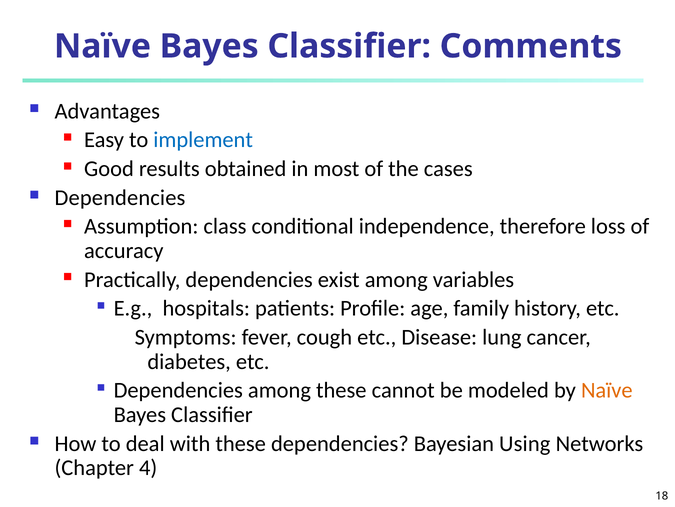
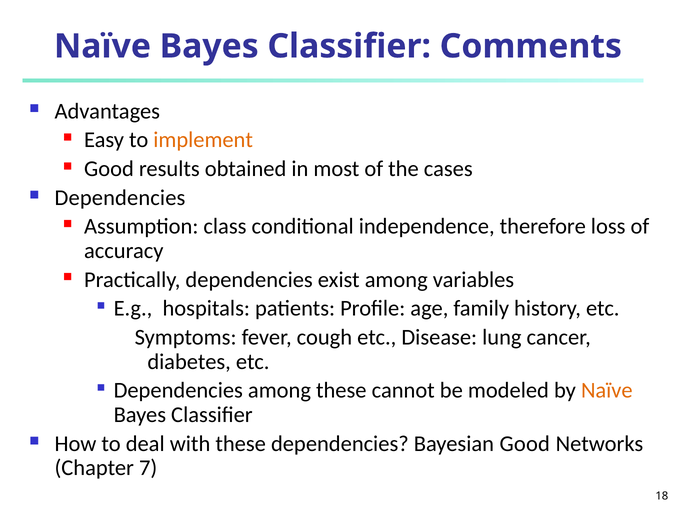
implement colour: blue -> orange (203, 140)
Bayesian Using: Using -> Good (525, 443)
4: 4 -> 7 (148, 467)
